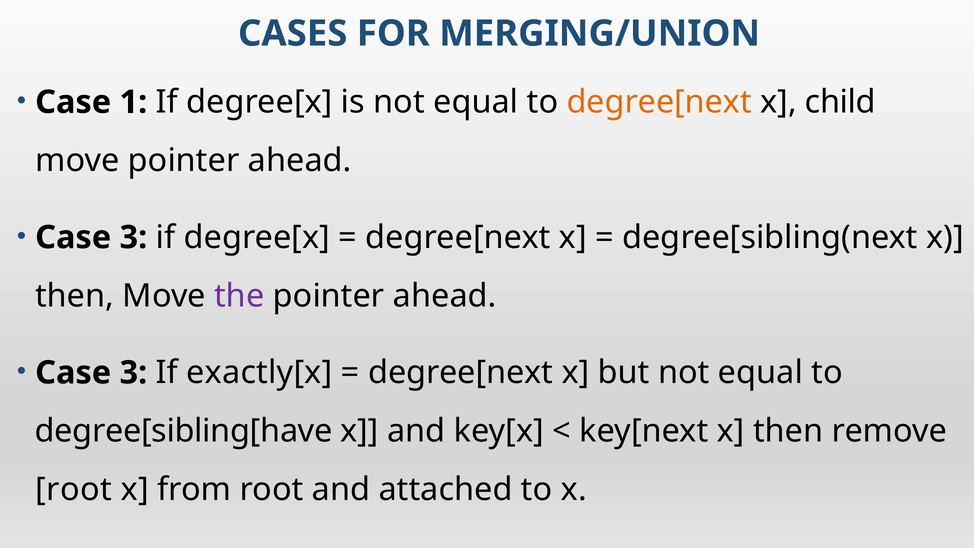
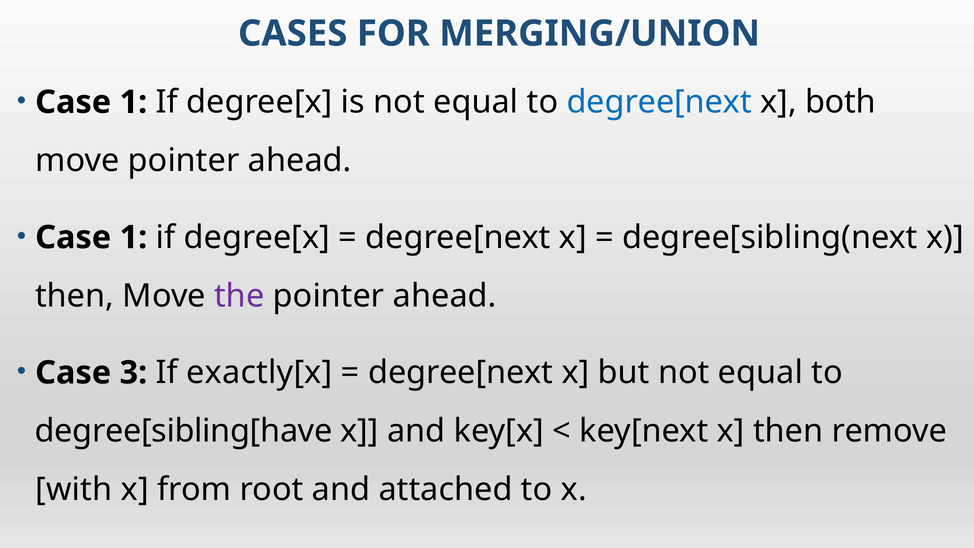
degree[next colour: orange -> blue (659, 102)
child: child -> both (840, 102)
3: 3 -> 1 (133, 237)
root: root -> with (74, 490)
